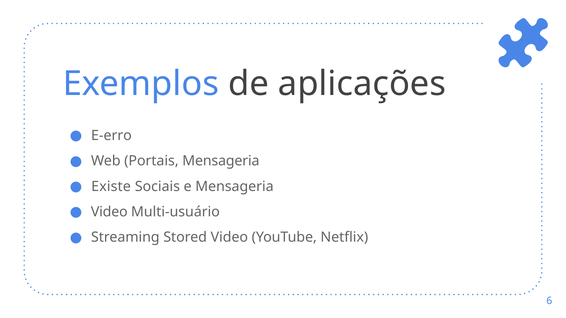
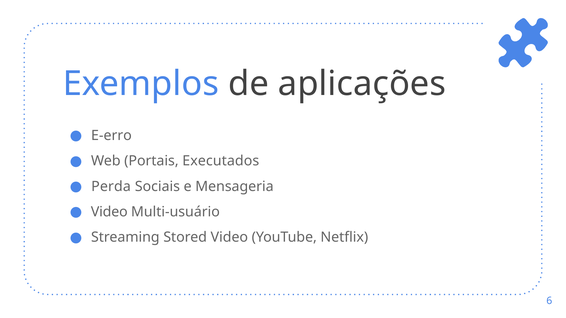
Portais Mensageria: Mensageria -> Executados (221, 161)
Existe: Existe -> Perda (111, 187)
